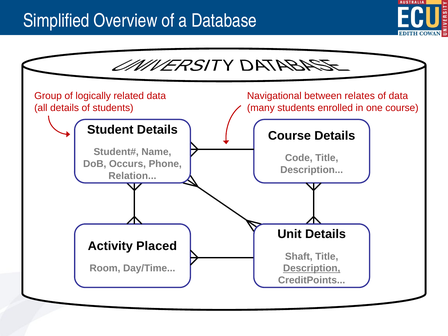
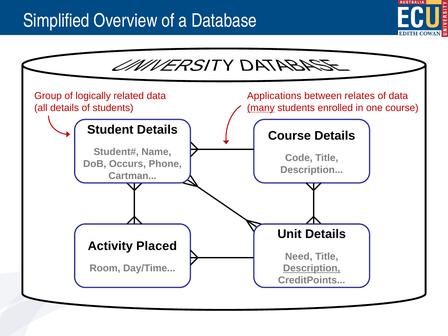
Navigational: Navigational -> Applications (274, 96)
many underline: none -> present (261, 108)
Relation: Relation -> Cartman (132, 176)
Shaft: Shaft -> Need (299, 256)
